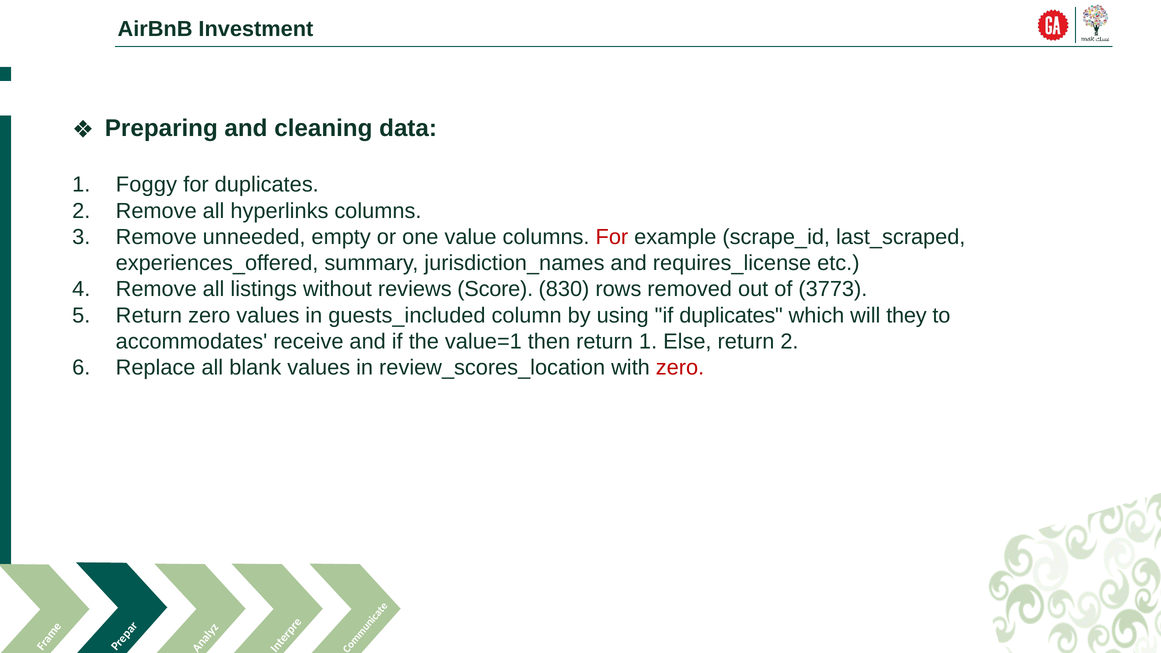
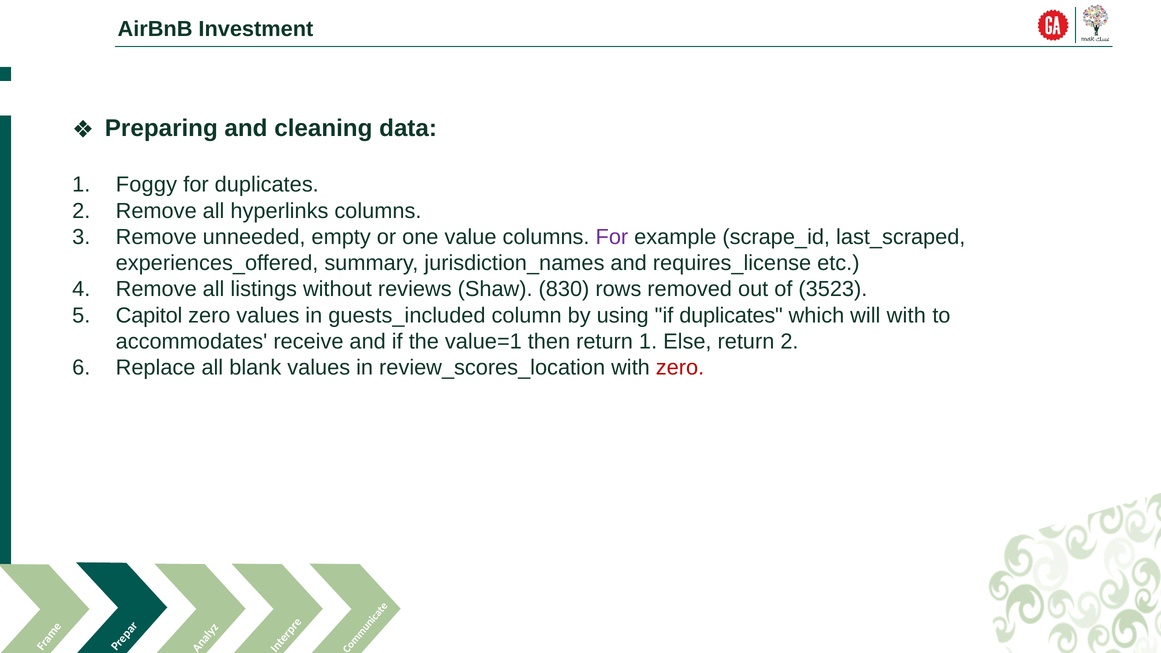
For colour: red -> purple (612, 237)
Score: Score -> Shaw (495, 289)
3773: 3773 -> 3523 (833, 289)
Return: Return -> Capitol (149, 315)
will they: they -> with (906, 315)
